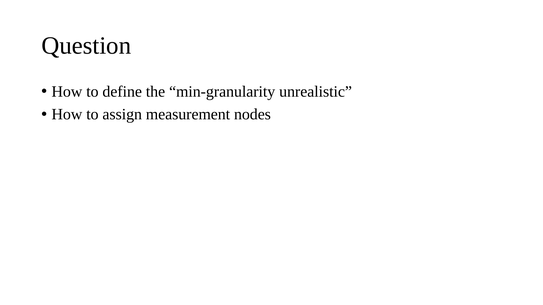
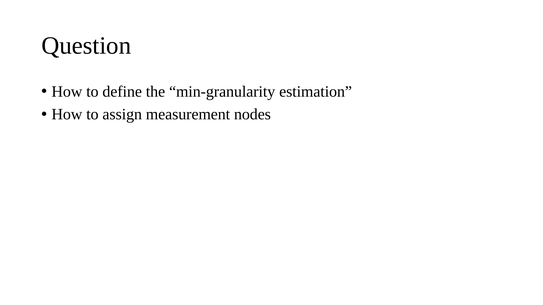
unrealistic: unrealistic -> estimation (316, 92)
